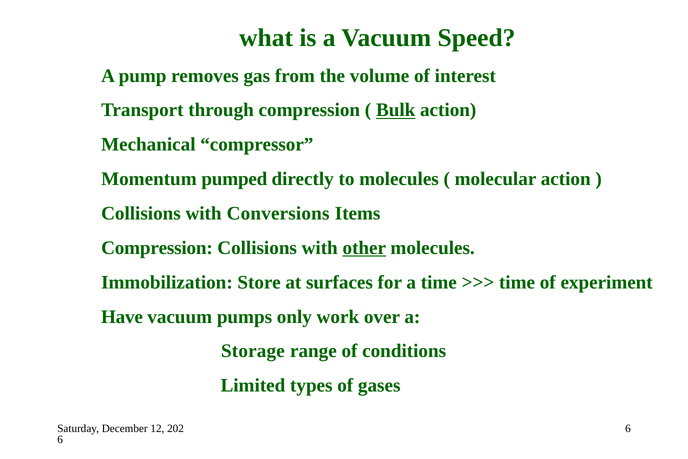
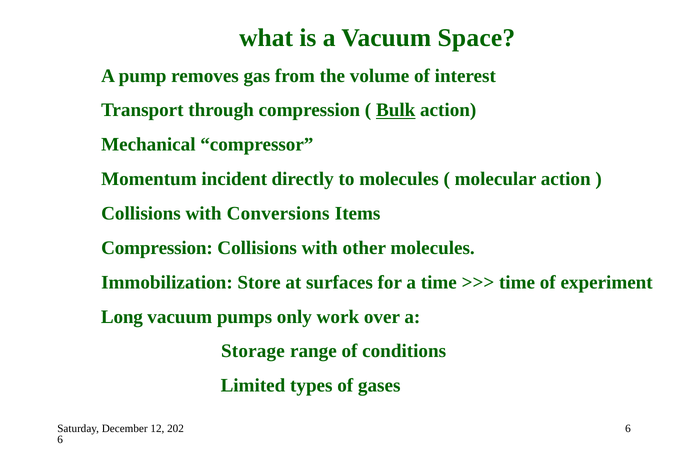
Speed: Speed -> Space (476, 38)
pumped: pumped -> incident (234, 179)
other underline: present -> none (364, 248)
Have: Have -> Long (122, 316)
